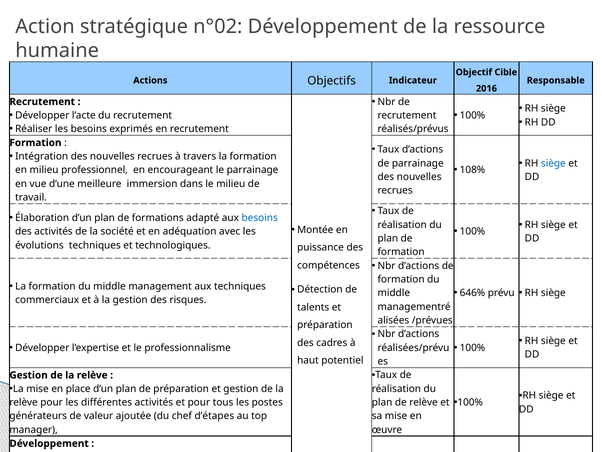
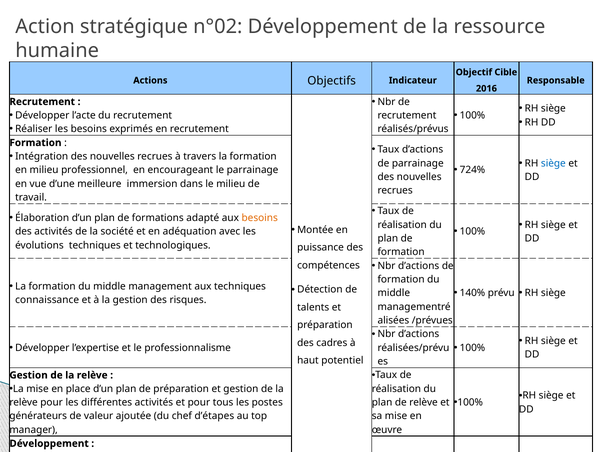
108%: 108% -> 724% (472, 170)
besoins colour: blue -> orange (260, 218)
646%: 646% -> 140% (472, 293)
commerciaux: commerciaux -> connaissance (47, 300)
